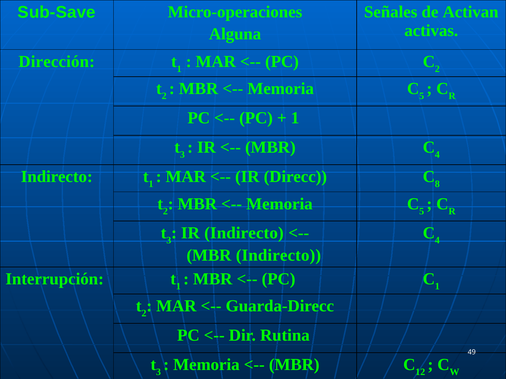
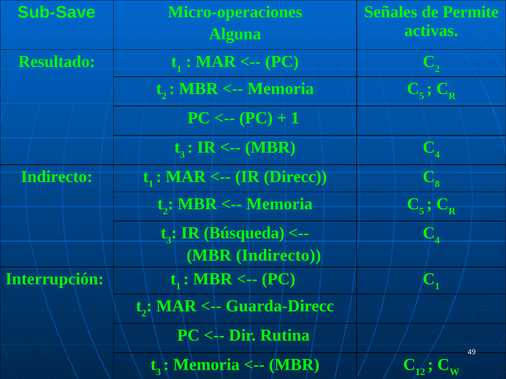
Activan: Activan -> Permite (471, 12)
Dirección: Dirección -> Resultado (57, 62)
IR Indirecto: Indirecto -> Búsqueda (244, 233)
